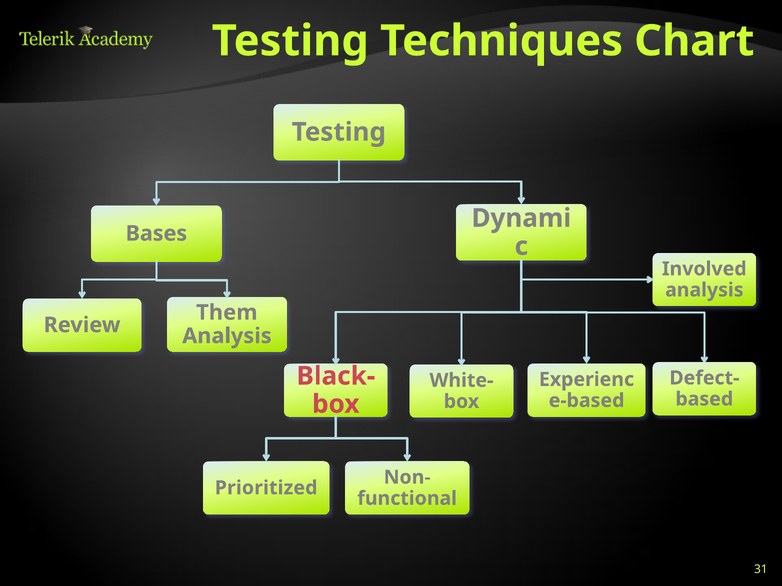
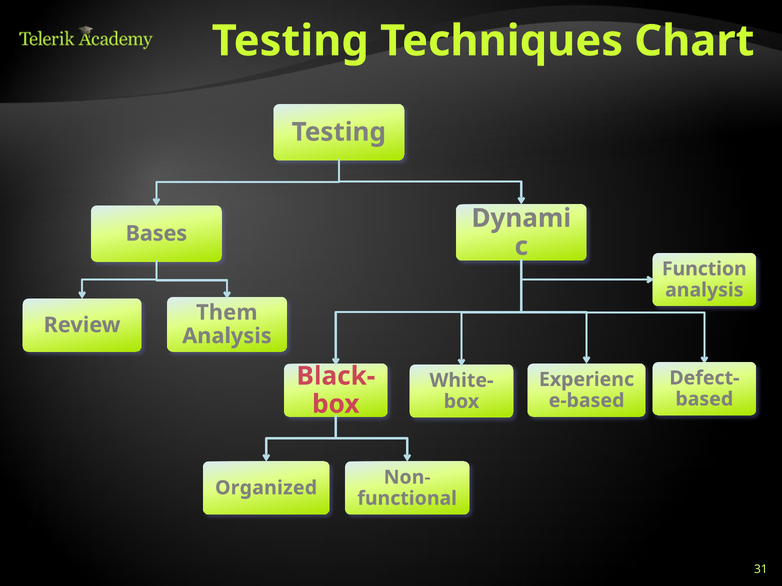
Involved: Involved -> Function (704, 269)
Prioritized: Prioritized -> Organized (266, 488)
